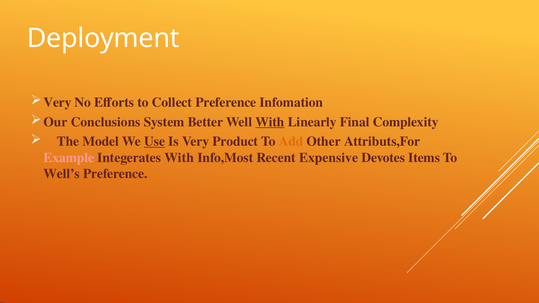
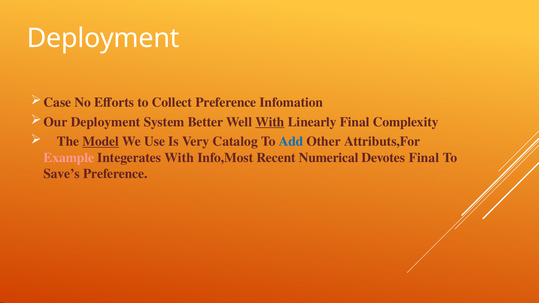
Very: Very -> Case (57, 102)
Our Conclusions: Conclusions -> Deployment (106, 122)
Model underline: none -> present (101, 142)
Use underline: present -> none (155, 142)
Product: Product -> Catalog (235, 142)
Add colour: orange -> blue (291, 142)
Expensive: Expensive -> Numerical (329, 158)
Devotes Items: Items -> Final (424, 158)
Well’s: Well’s -> Save’s (62, 174)
